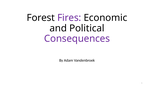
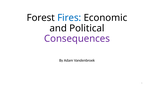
Fires colour: purple -> blue (69, 18)
